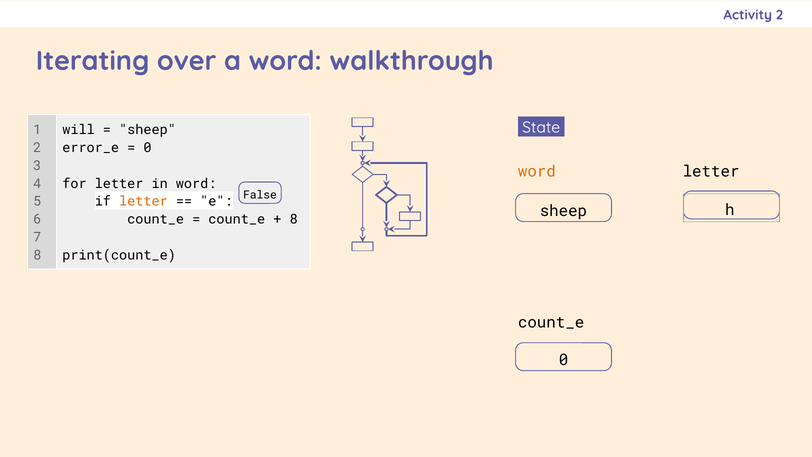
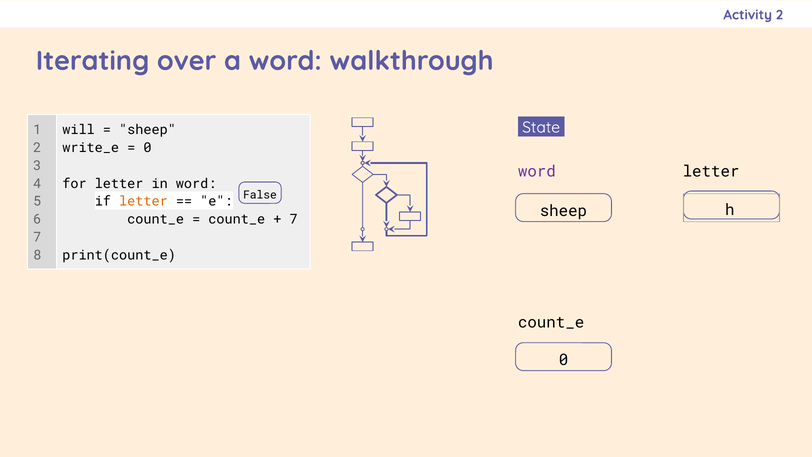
error_e: error_e -> write_e (91, 148)
word colour: orange -> purple (537, 171)
8: 8 -> 7 (294, 219)
